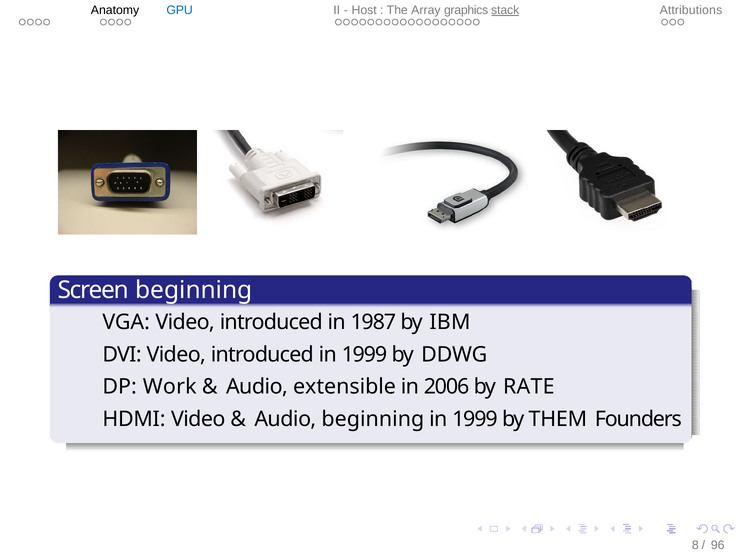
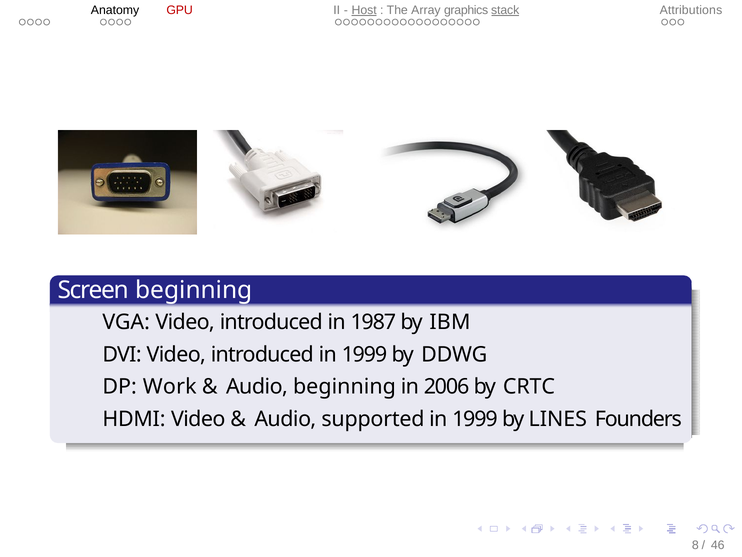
GPU colour: blue -> red (180, 10)
Host underline: none -> present (364, 10)
Audio extensible: extensible -> beginning (344, 387)
RATE: RATE -> CRTC (529, 387)
Audio beginning: beginning -> supported (373, 419)
THEM: THEM -> LINES (558, 419)
96: 96 -> 46 (718, 545)
